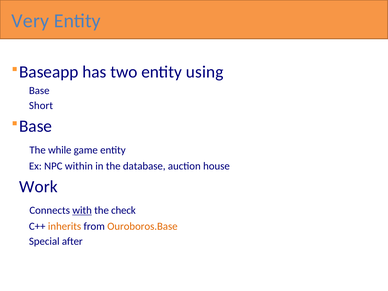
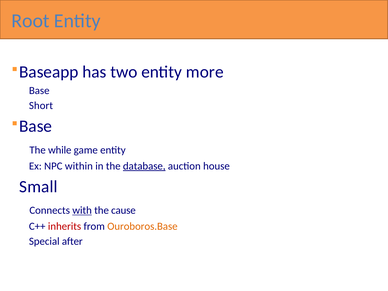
Very: Very -> Root (31, 21)
using: using -> more (205, 72)
database underline: none -> present (144, 166)
Work: Work -> Small (38, 187)
check: check -> cause (123, 210)
inherits colour: orange -> red (65, 226)
